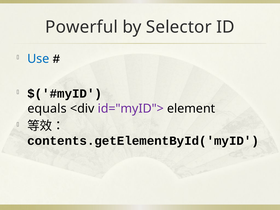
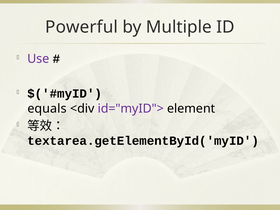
Selector: Selector -> Multiple (179, 27)
Use colour: blue -> purple (38, 59)
contents.getElementById('myID: contents.getElementById('myID -> textarea.getElementById('myID (143, 141)
